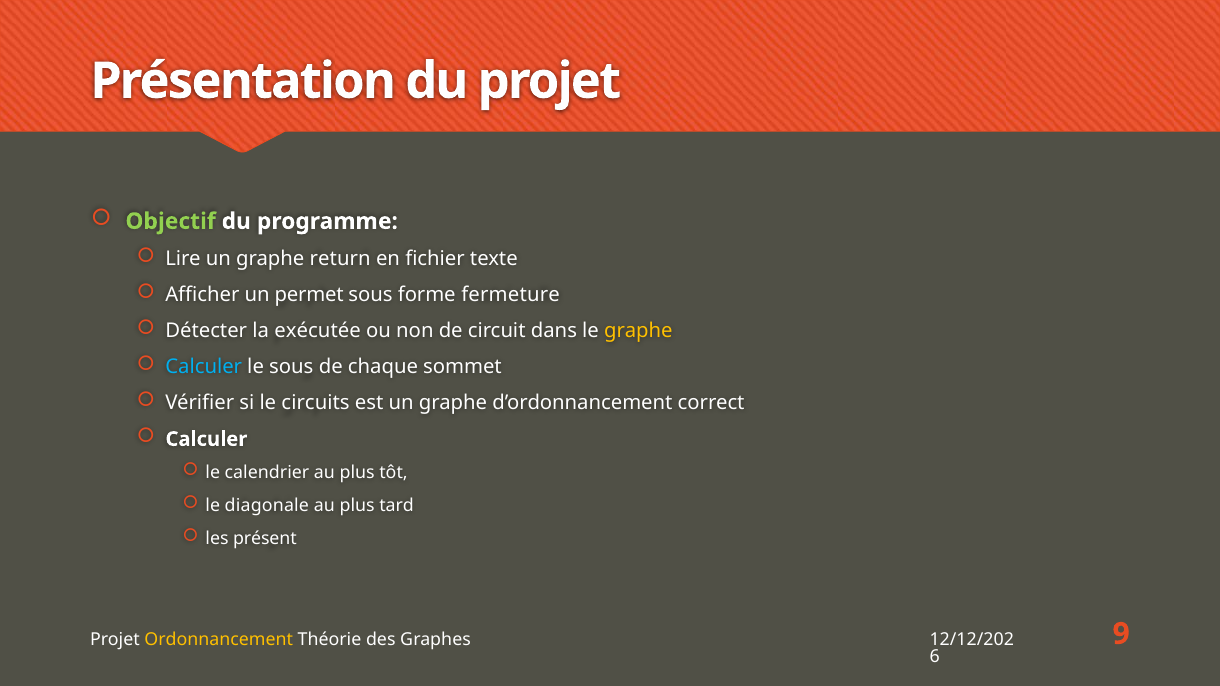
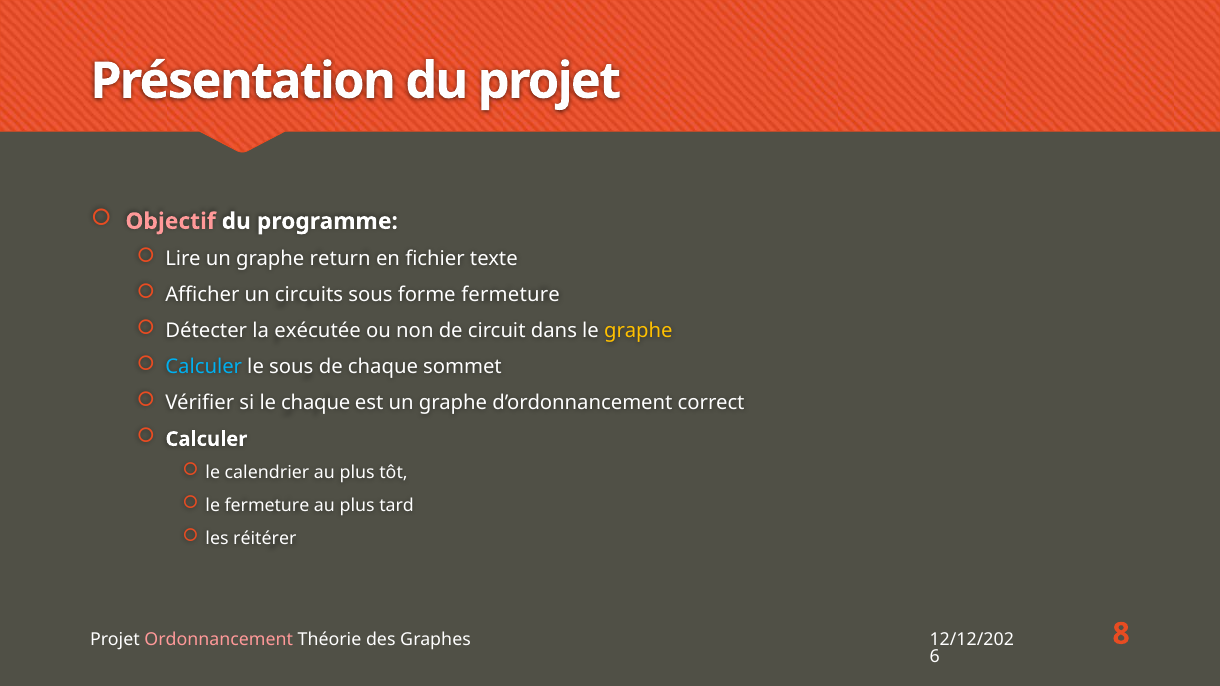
Objectif colour: light green -> pink (171, 221)
permet: permet -> circuits (309, 295)
le circuits: circuits -> chaque (316, 403)
le diagonale: diagonale -> fermeture (267, 506)
présent: présent -> réitérer (265, 538)
Ordonnancement colour: yellow -> pink (219, 639)
9: 9 -> 8 (1121, 634)
